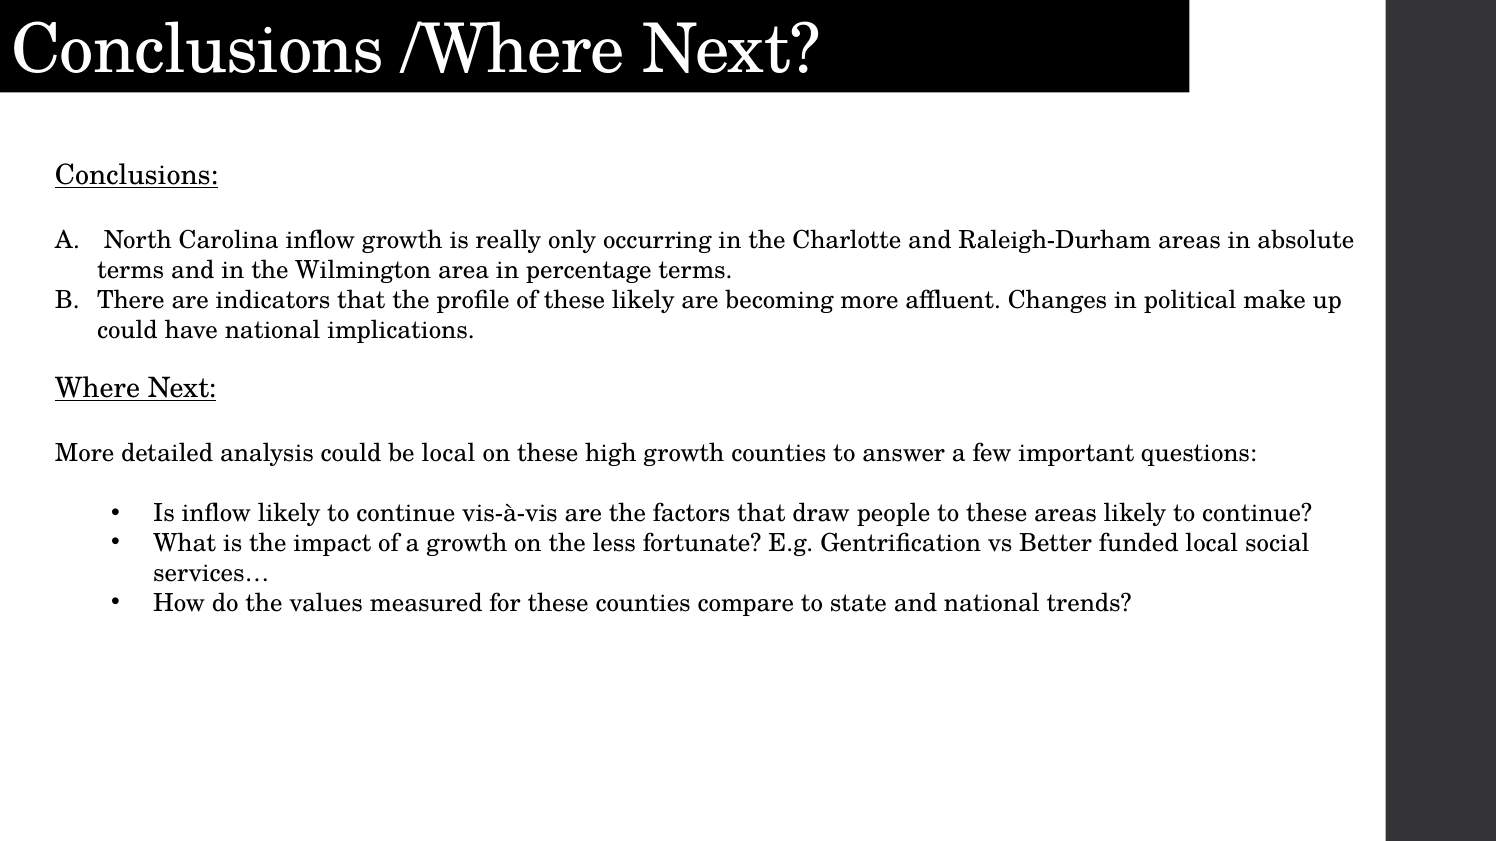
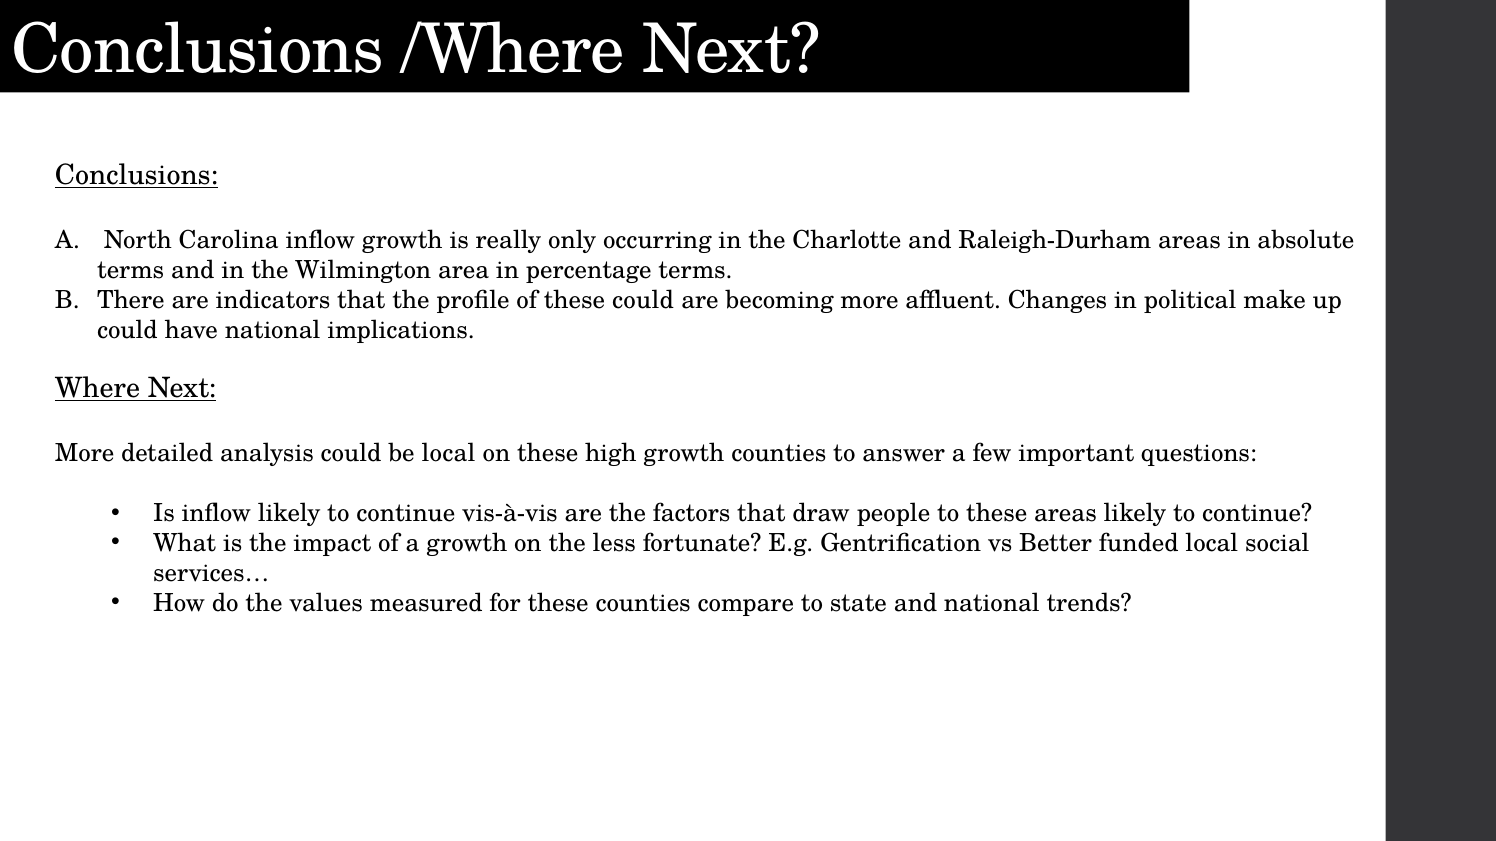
these likely: likely -> could (643, 300)
